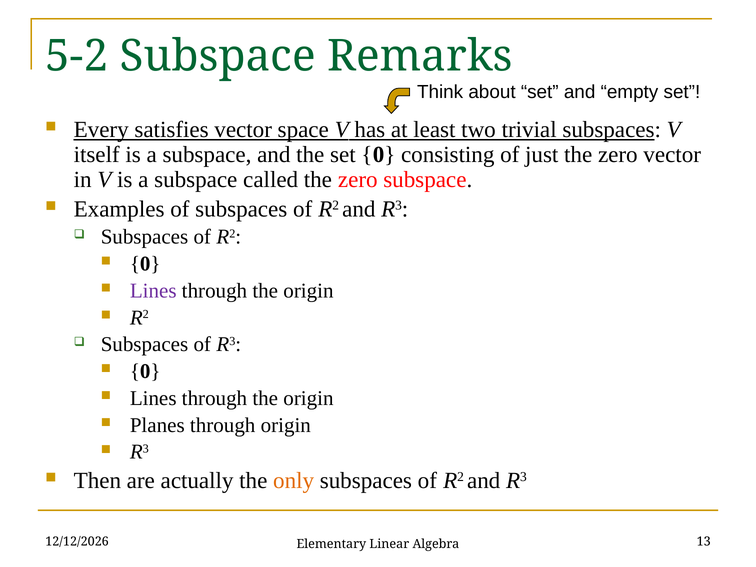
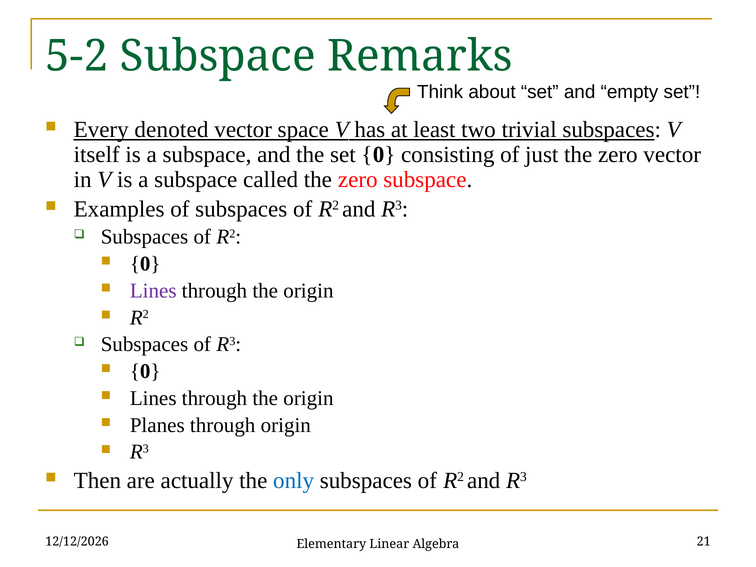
satisfies: satisfies -> denoted (171, 129)
only colour: orange -> blue (294, 480)
13: 13 -> 21 (704, 541)
